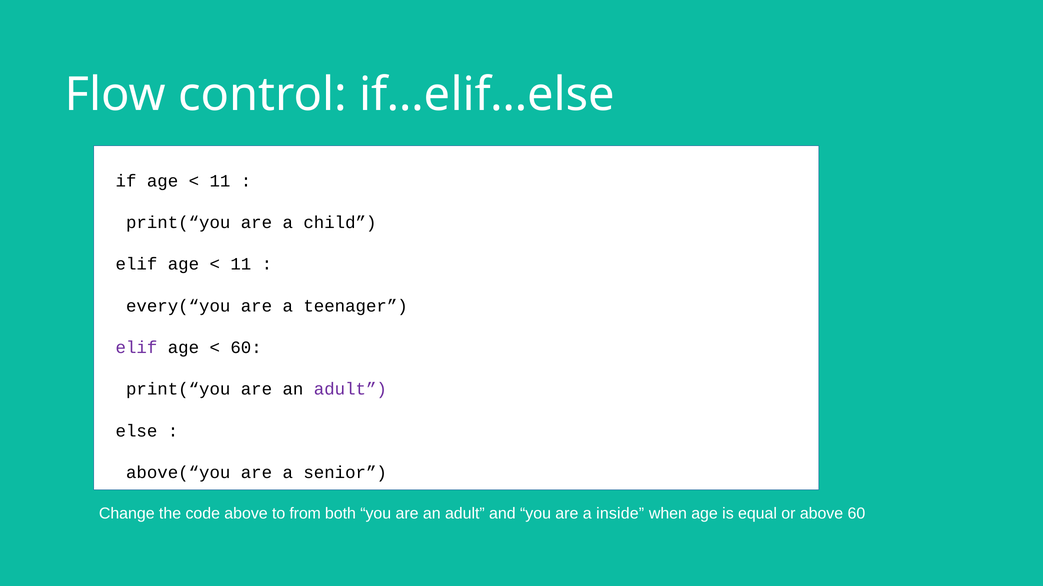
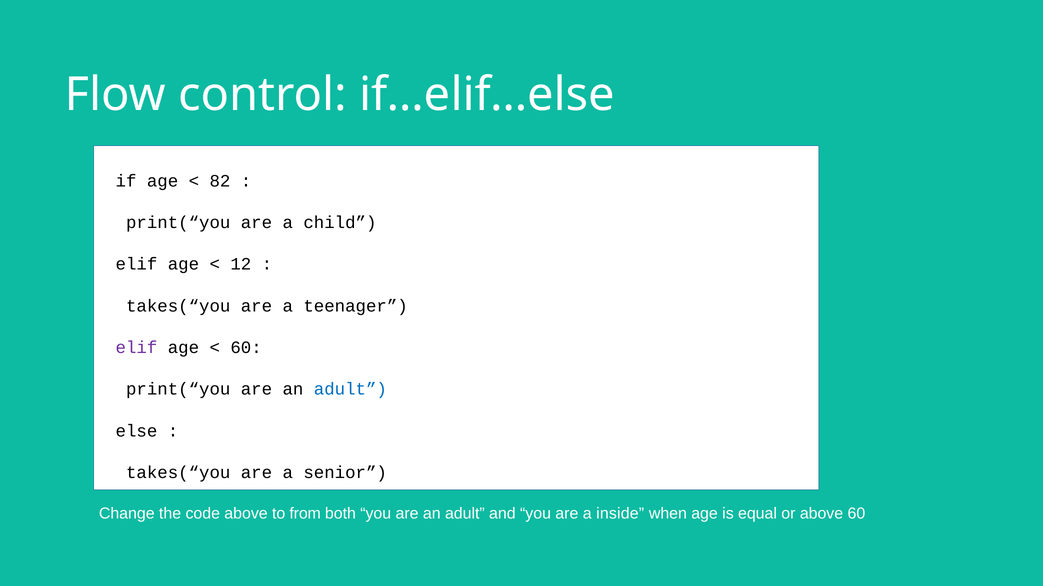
11: 11 -> 82 (220, 181)
11: 11 -> 12 (241, 265)
every(“you: every(“you -> takes(“you (178, 306)
adult colour: purple -> blue (350, 390)
above(“you: above(“you -> takes(“you (178, 473)
